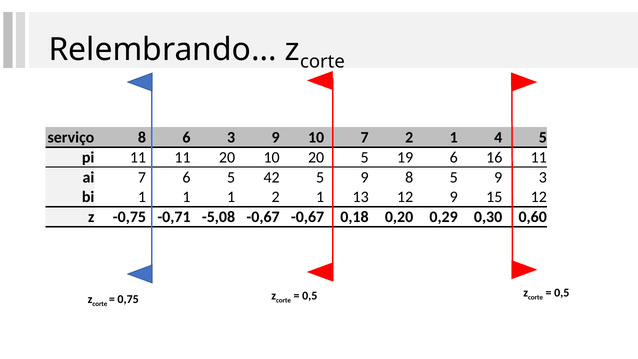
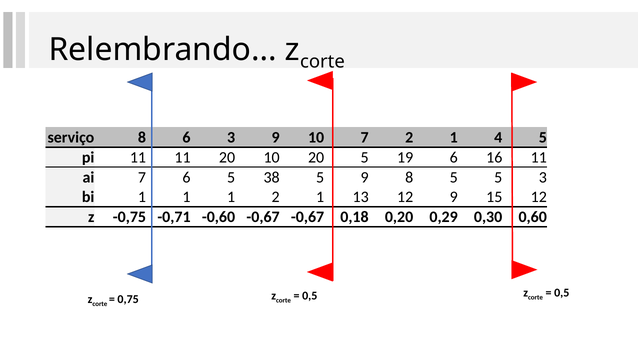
42: 42 -> 38 (272, 177)
8 5 9: 9 -> 5 (498, 177)
-5,08: -5,08 -> -0,60 (219, 217)
